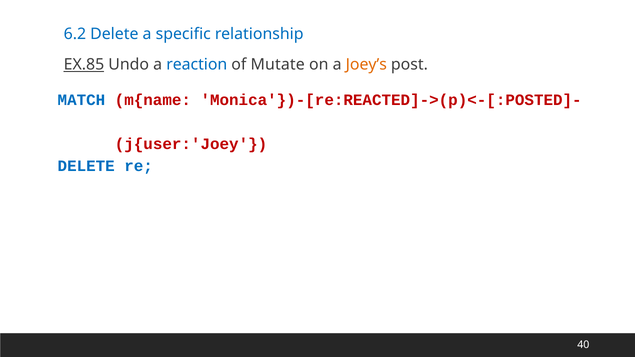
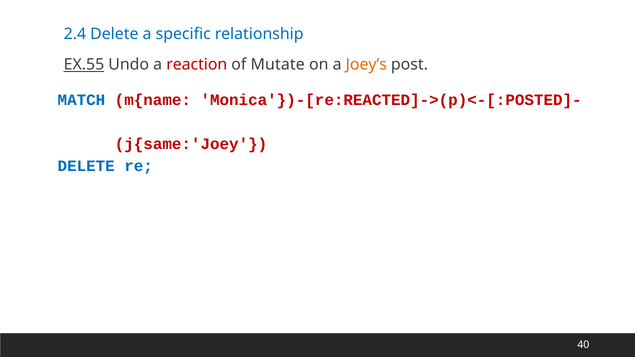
6.2: 6.2 -> 2.4 (75, 34)
EX.85: EX.85 -> EX.55 (84, 64)
reaction colour: blue -> red (197, 64)
j{user:'Joey: j{user:'Joey -> j{same:'Joey (191, 144)
